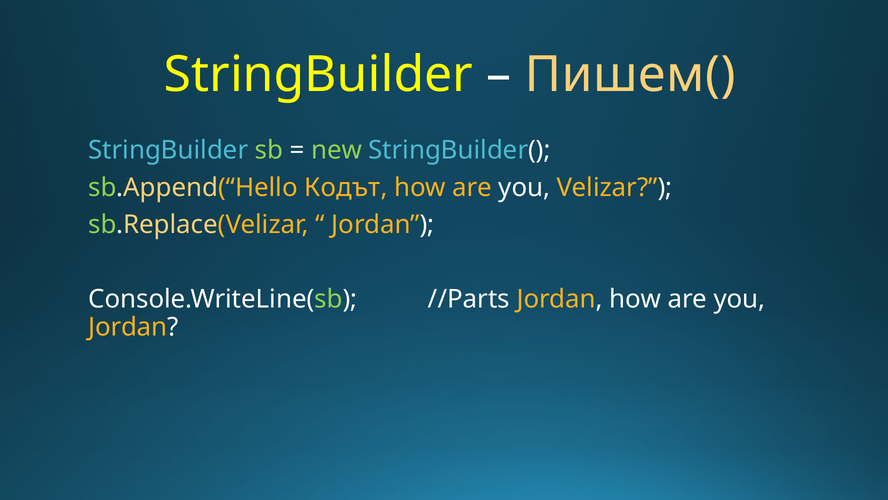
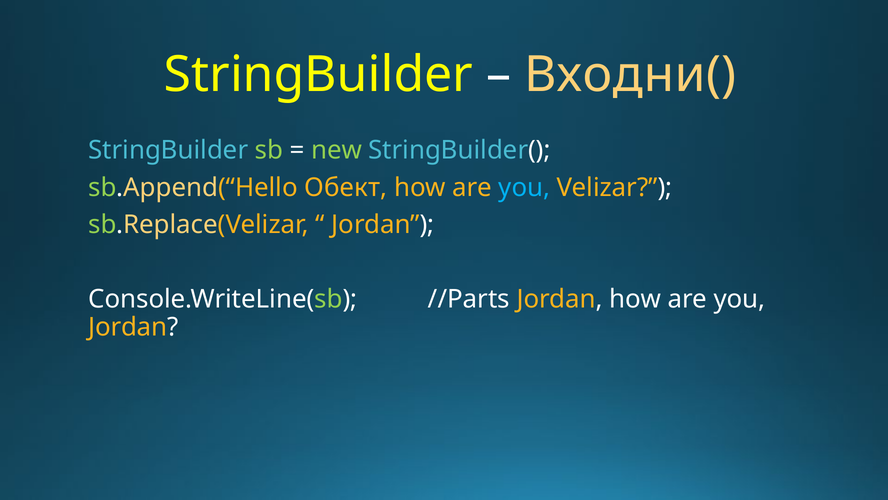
Пишем(: Пишем( -> Входни( (630, 75)
Кодът: Кодът -> Обект (346, 187)
you colour: white -> light blue (524, 187)
